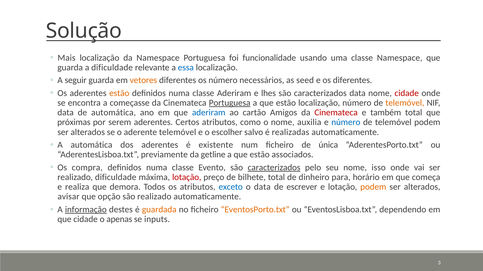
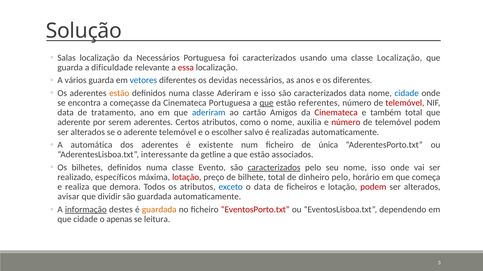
Mais: Mais -> Salas (67, 58)
da Namespace: Namespace -> Necessários (158, 58)
foi funcionalidade: funcionalidade -> caracterizados (269, 58)
classe Namespace: Namespace -> Localização (400, 58)
essa colour: blue -> red (186, 68)
seguir: seguir -> vários (76, 80)
vetores colour: orange -> blue (143, 80)
os número: número -> devidas (223, 80)
seed: seed -> anos (305, 80)
e lhes: lhes -> isso (268, 93)
cidade colour: red -> blue (407, 93)
Portuguesa underline: present -> none (230, 103)
que underline: none -> present (267, 103)
estão localização: localização -> referentes (319, 103)
telemóvel colour: orange -> red (405, 103)
de automática: automática -> tratamento (114, 113)
próximas: próximas -> aderente (74, 123)
número colour: blue -> red (346, 123)
previamente: previamente -> interessante (164, 155)
compra: compra -> bilhetes (87, 168)
realizado dificuldade: dificuldade -> específicos (116, 178)
dinheiro para: para -> pelo (341, 178)
escrever: escrever -> ficheiros (302, 187)
podem colour: orange -> red (373, 187)
opção: opção -> dividir (109, 197)
são realizado: realizado -> guardada (154, 197)
EventosPorto.txt colour: orange -> red (255, 210)
inputs: inputs -> leitura (157, 220)
